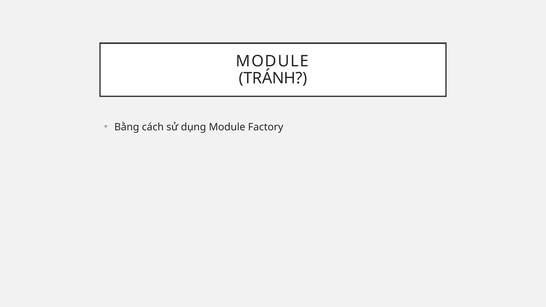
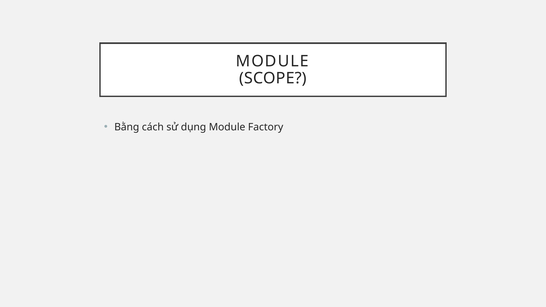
TRÁNH: TRÁNH -> SCOPE (273, 78)
